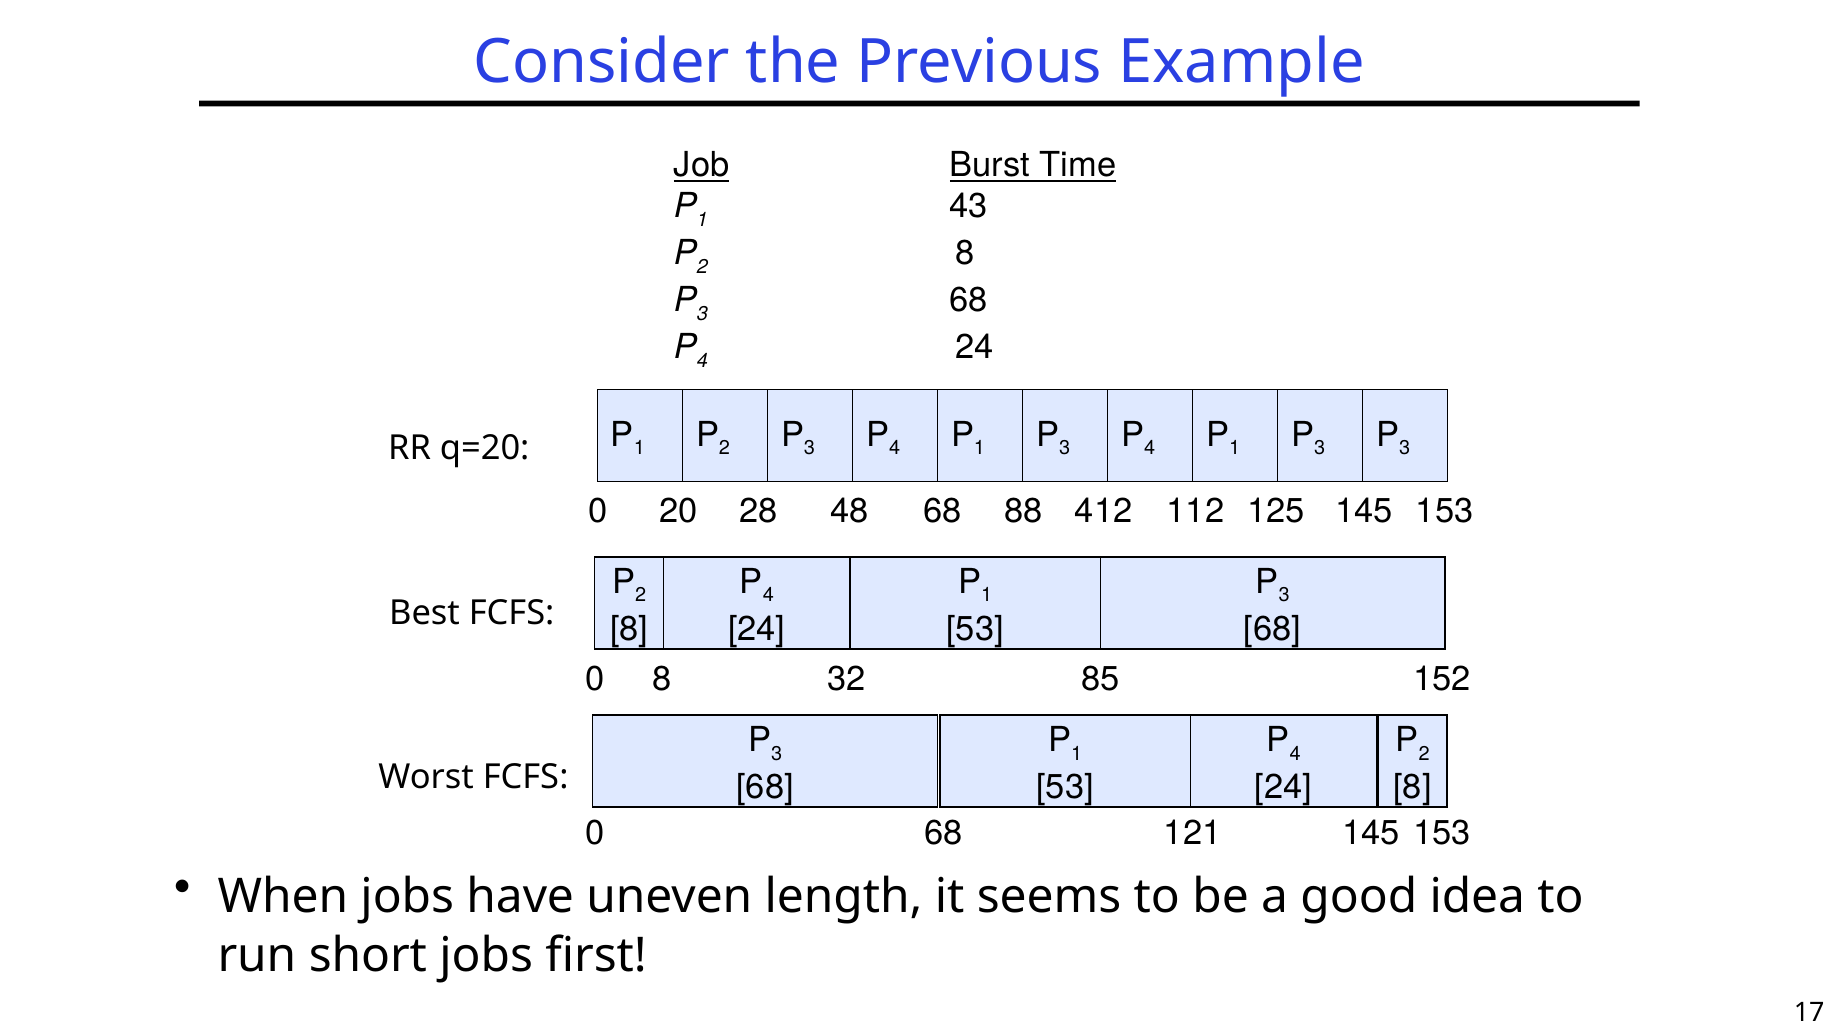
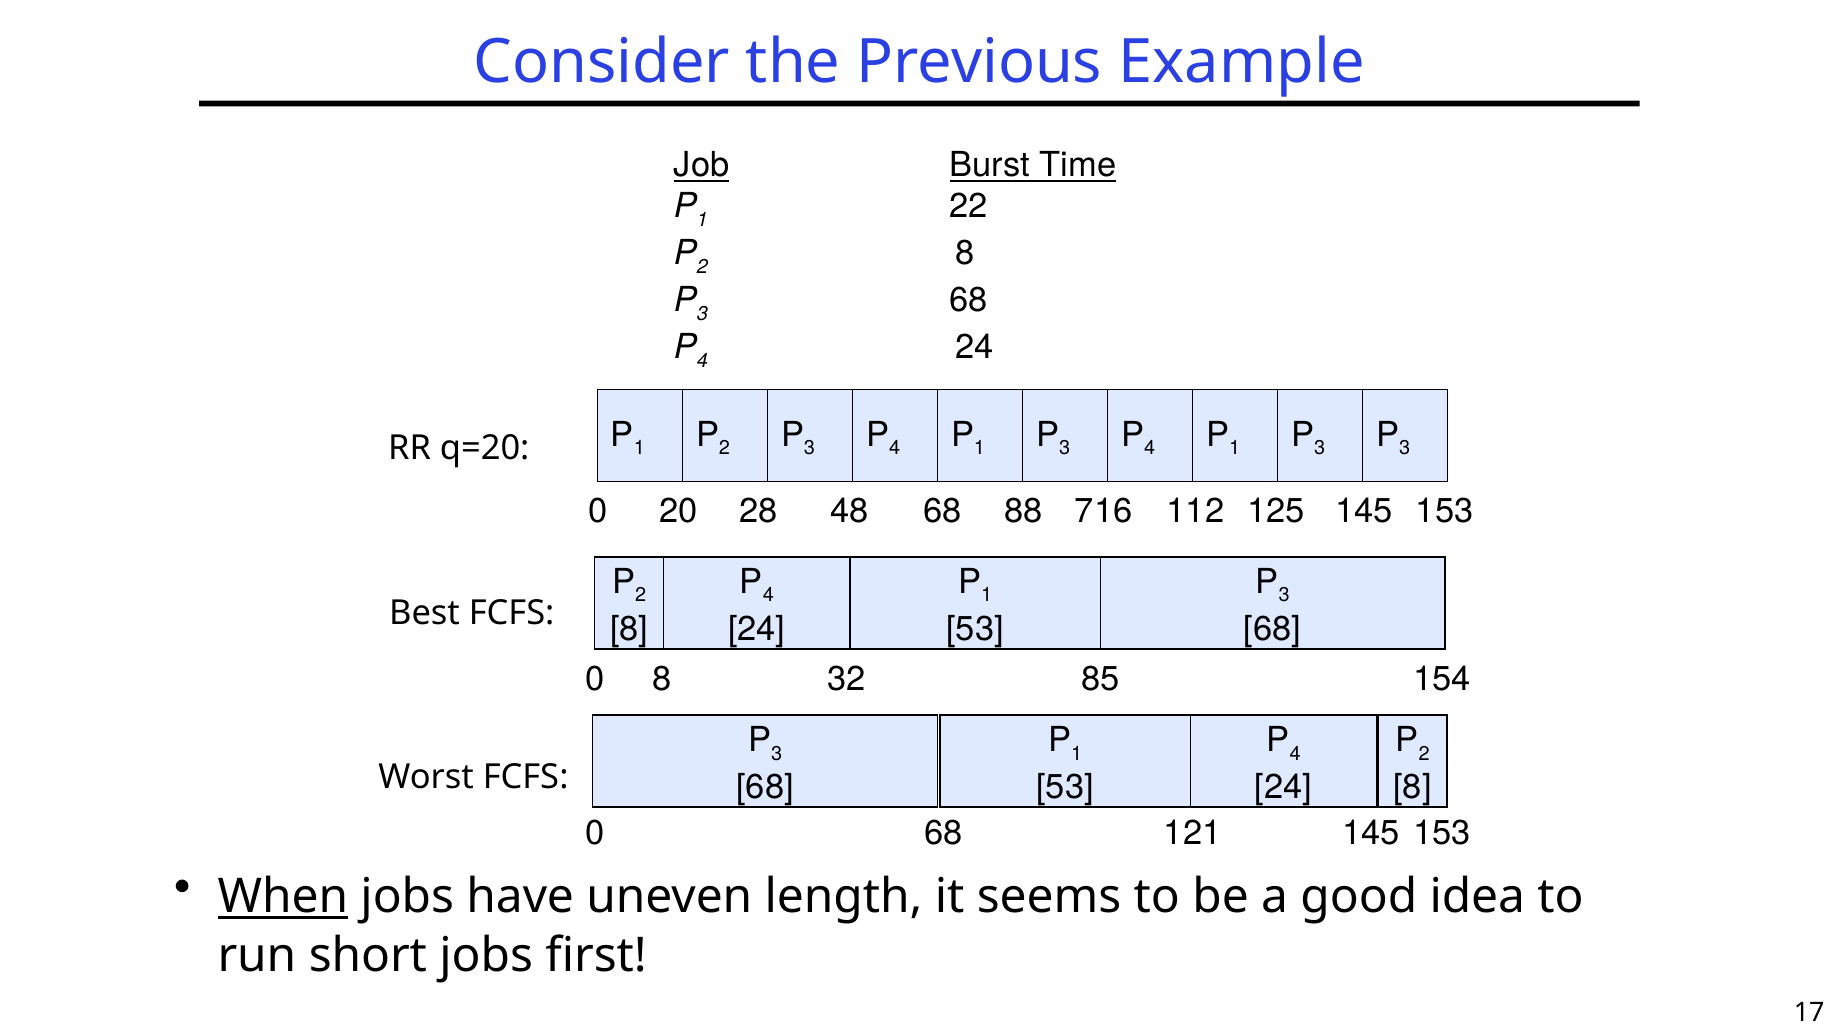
43: 43 -> 22 (969, 206)
412: 412 -> 716 (1104, 512)
152: 152 -> 154 (1442, 679)
When underline: none -> present (283, 897)
